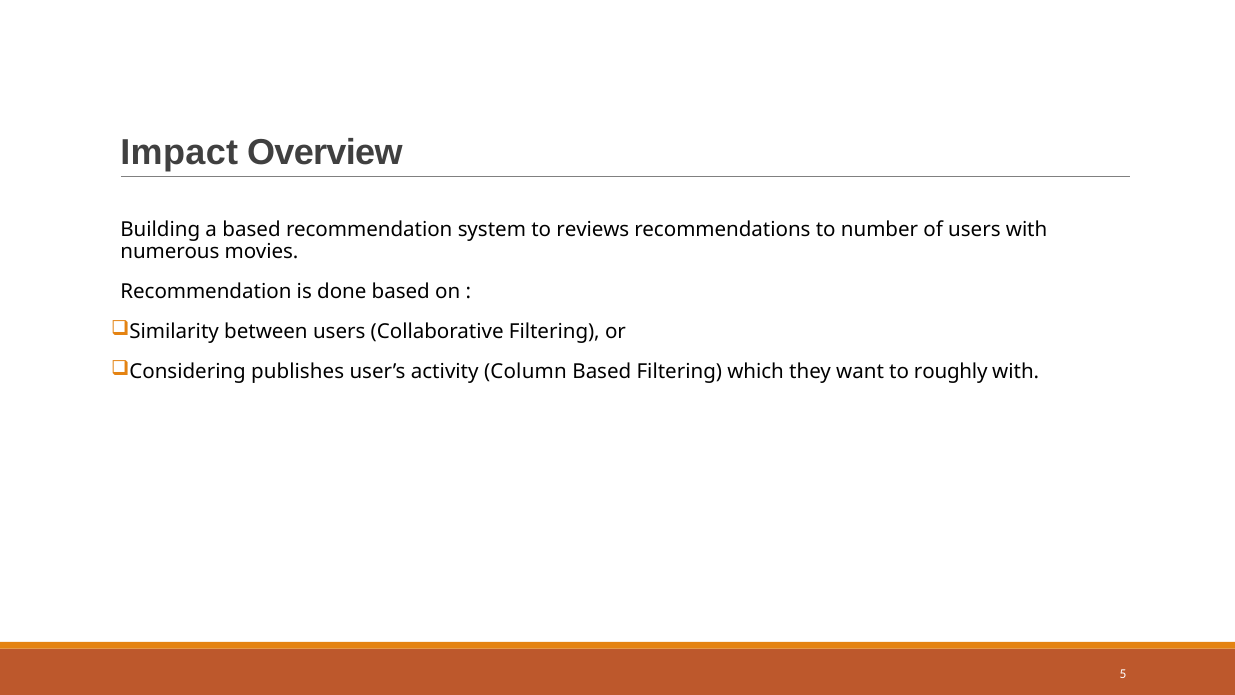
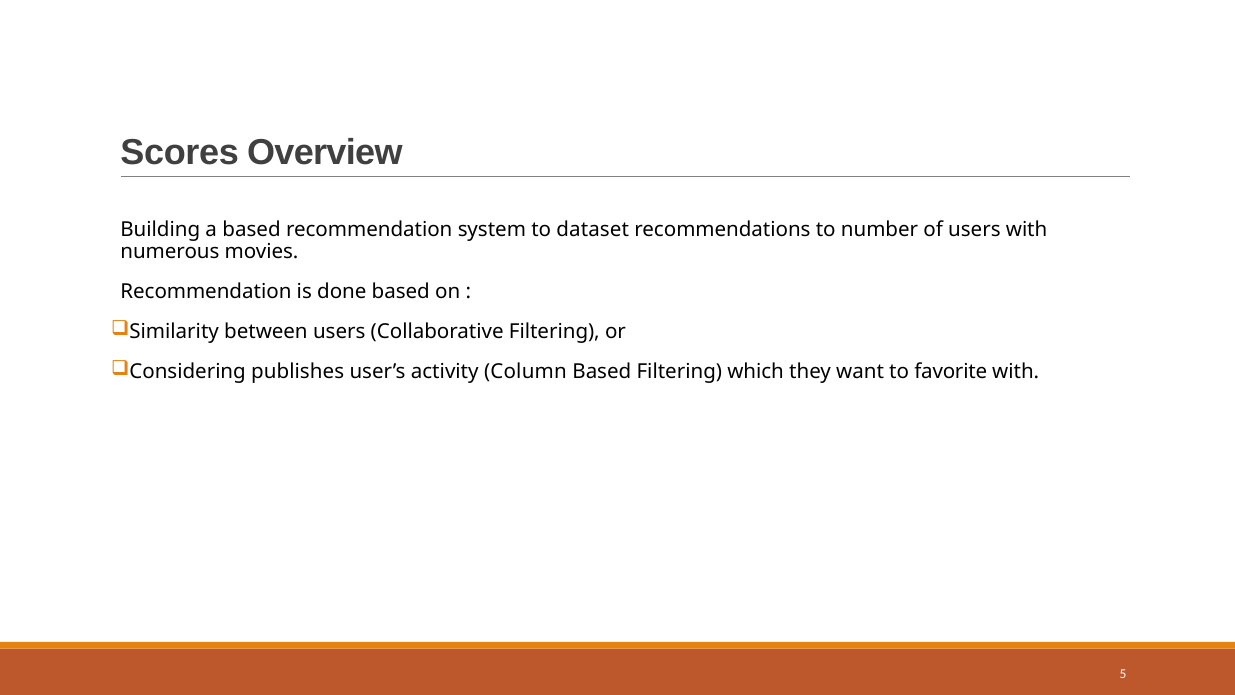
Impact: Impact -> Scores (180, 152)
reviews: reviews -> dataset (593, 229)
roughly: roughly -> favorite (951, 372)
